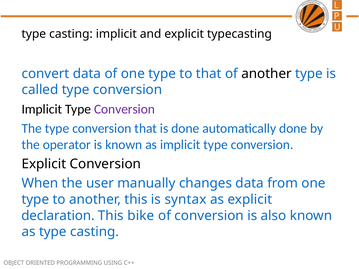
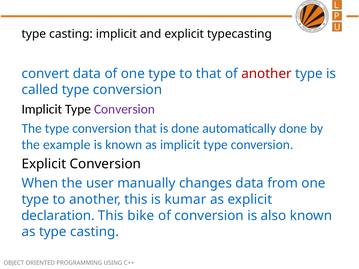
another colour: black -> red (267, 74)
operator: operator -> example (67, 145)
syntax: syntax -> kumar (185, 200)
